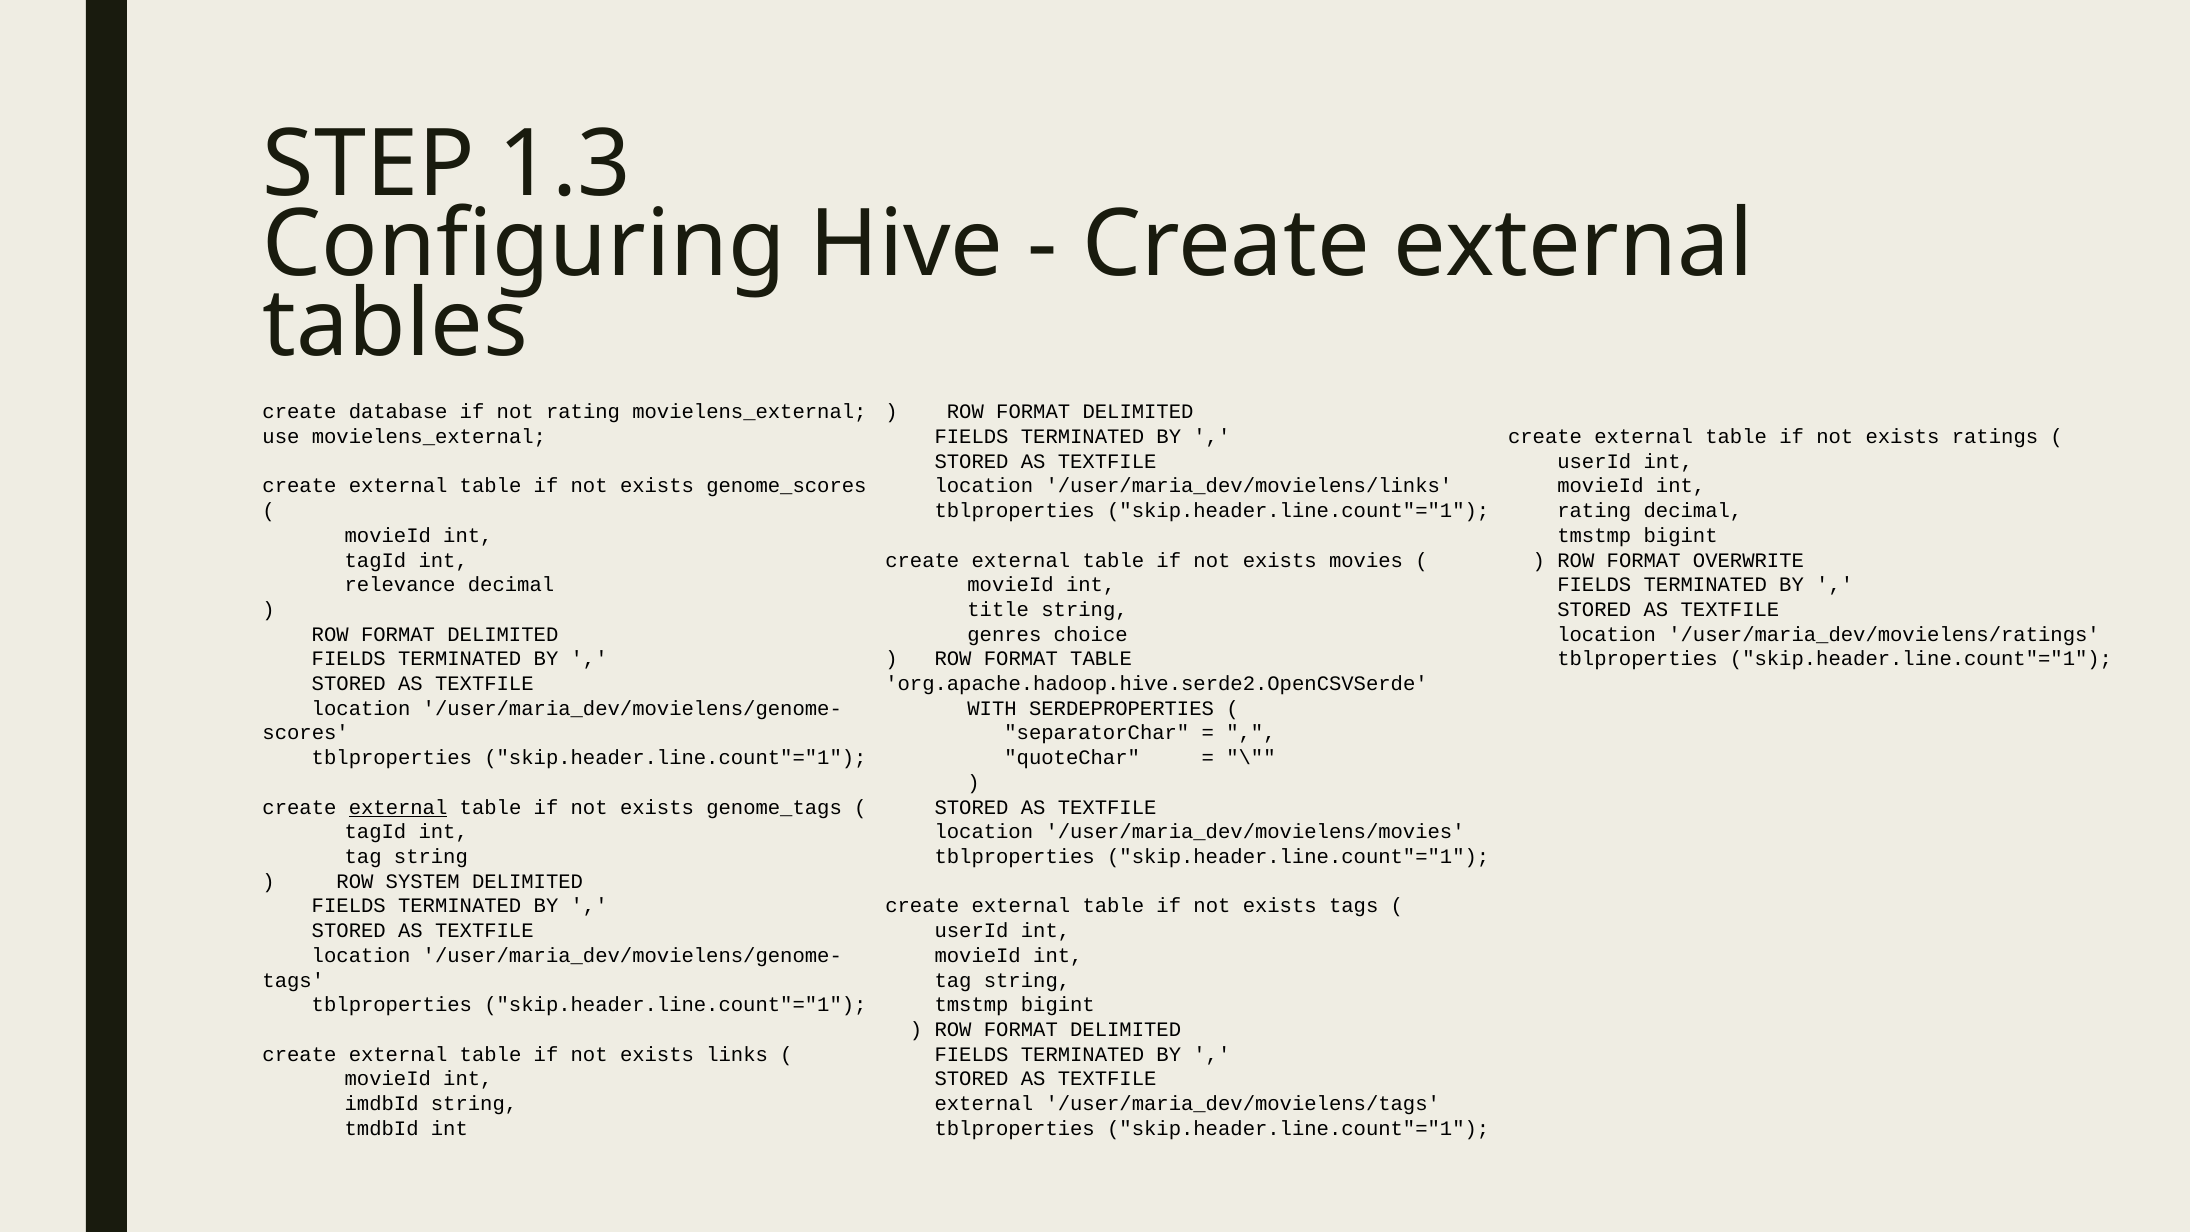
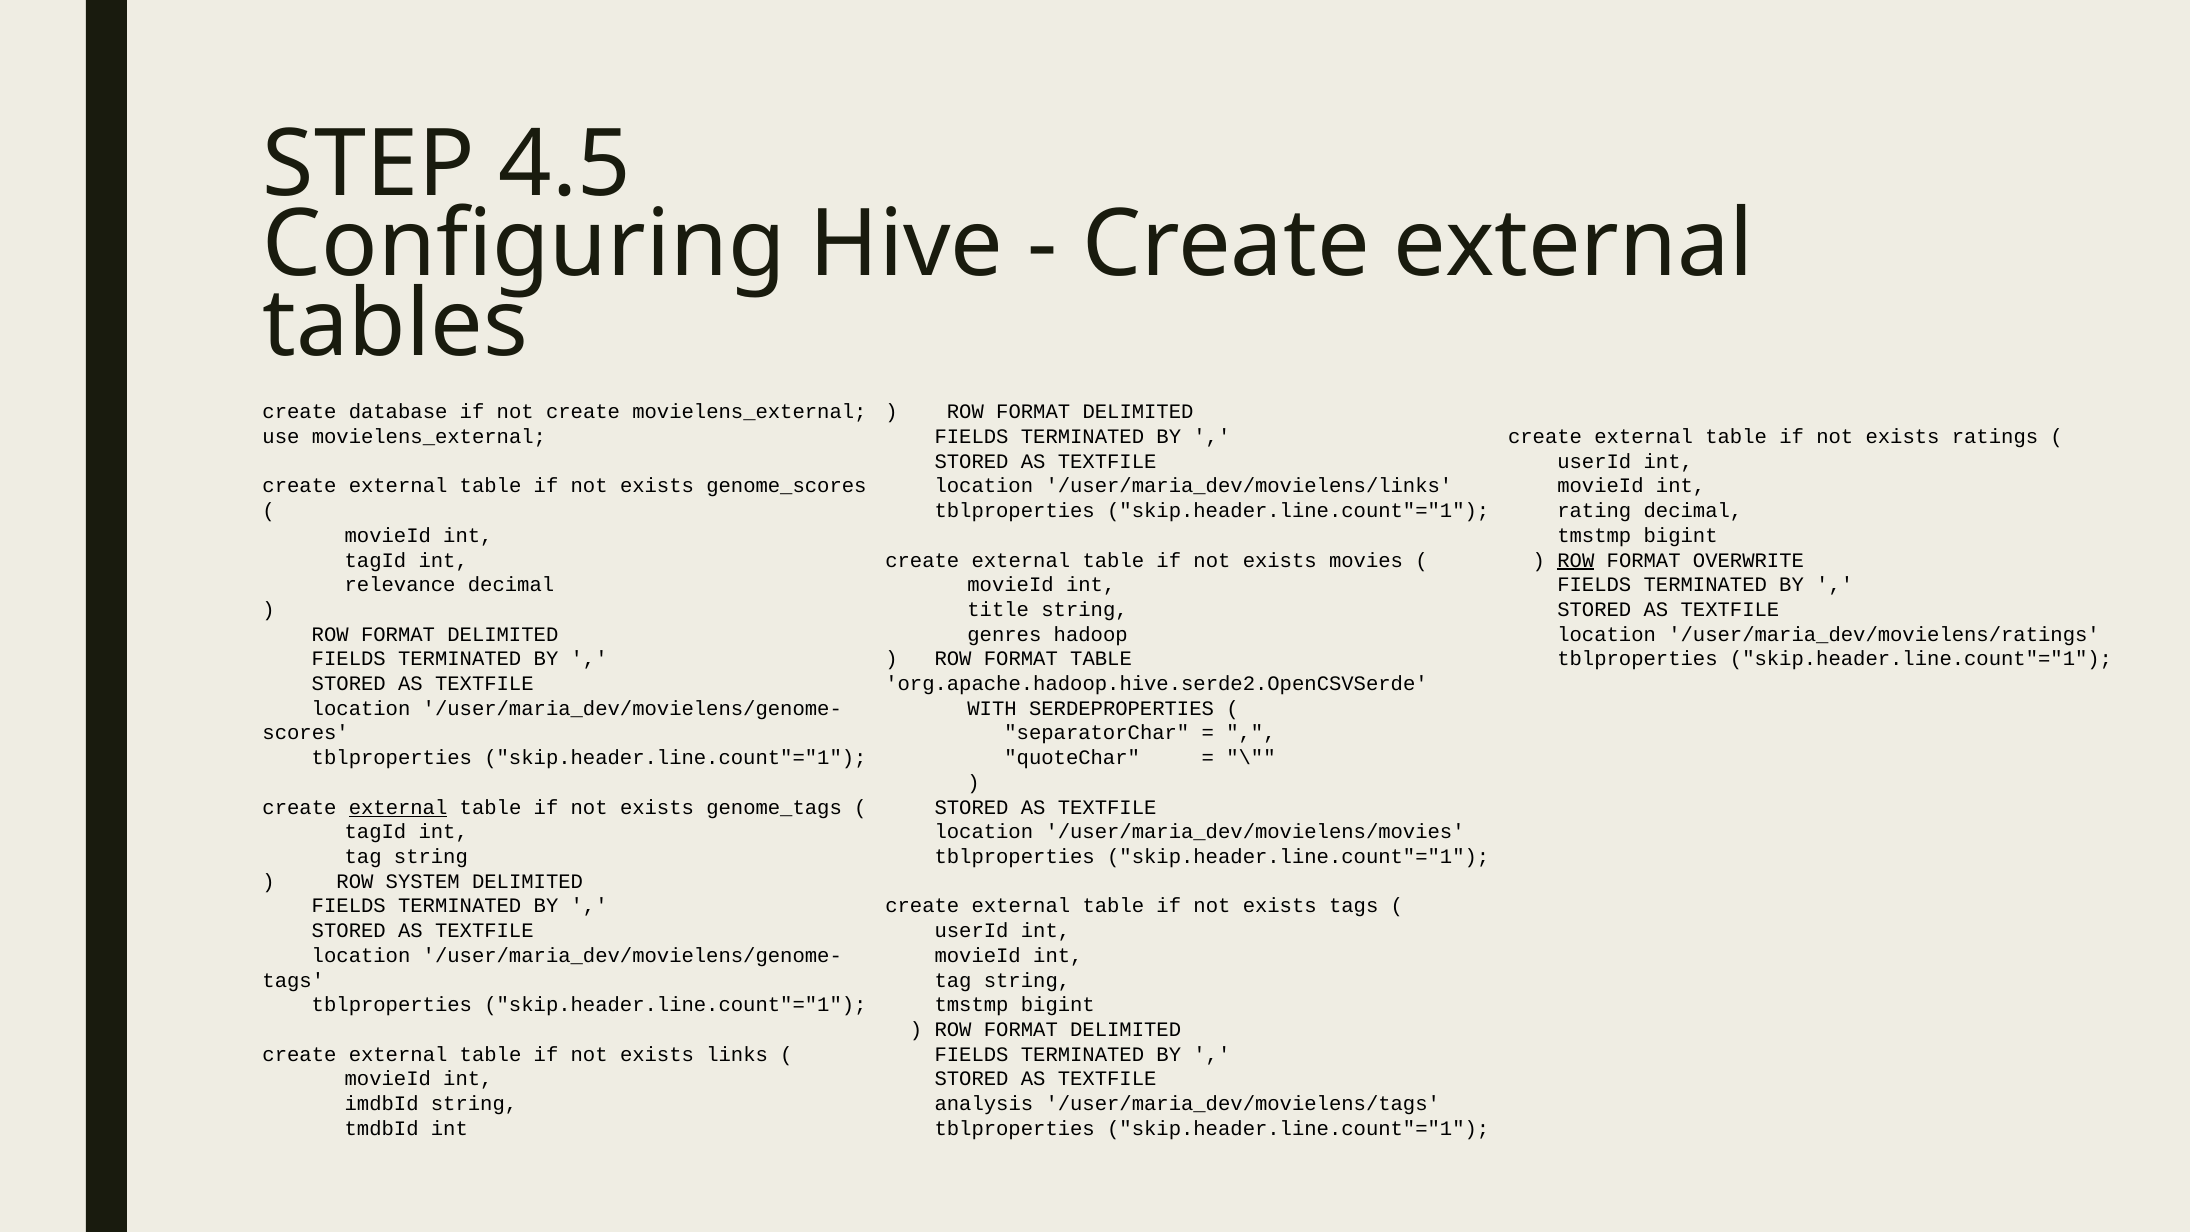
1.3: 1.3 -> 4.5 (565, 164)
not rating: rating -> create (583, 412)
ROW underline: none -> present (1576, 560)
choice: choice -> hadoop (1091, 634)
external: external -> analysis (984, 1104)
